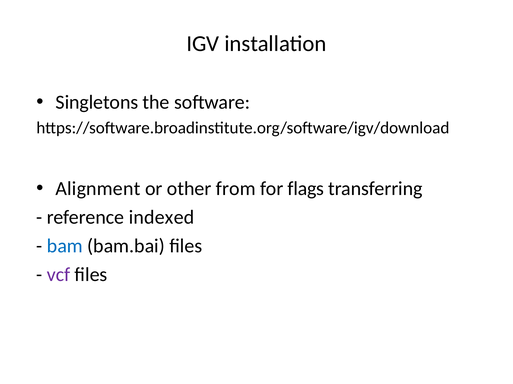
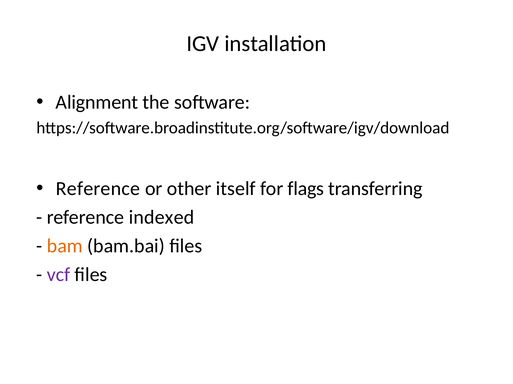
Singletons: Singletons -> Alignment (97, 103)
Alignment: Alignment -> Reference (98, 189)
from: from -> itself (236, 189)
bam colour: blue -> orange (65, 246)
